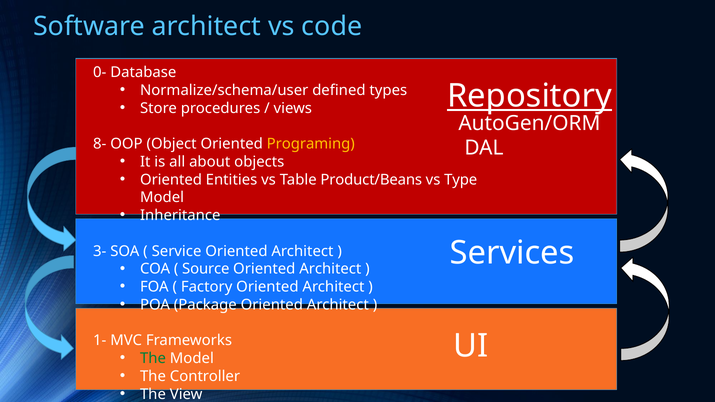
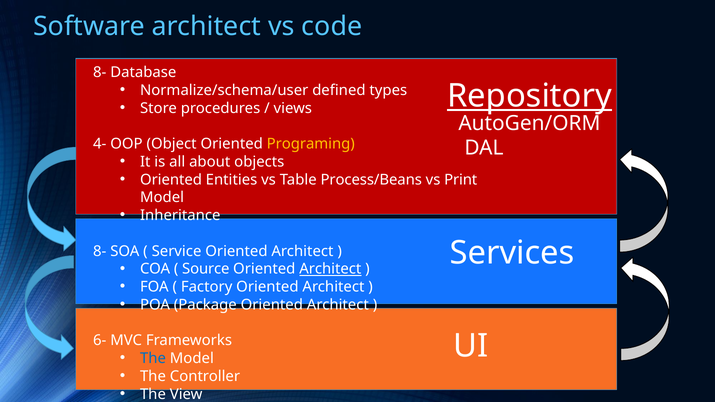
0-: 0- -> 8- (100, 72)
8-: 8- -> 4- (100, 144)
Product/Beans: Product/Beans -> Process/Beans (371, 180)
Type: Type -> Print (461, 180)
3-: 3- -> 8- (100, 251)
Architect underline: none -> present (330, 269)
1-: 1- -> 6- (100, 341)
The colour: green -> blue (153, 359)
